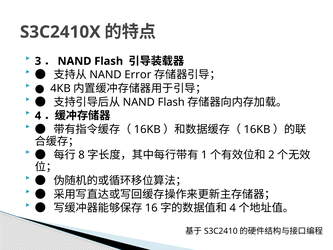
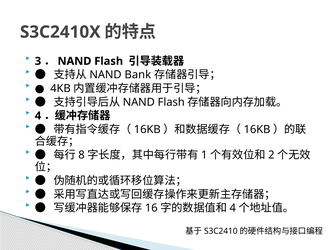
Error: Error -> Bank (138, 75)
